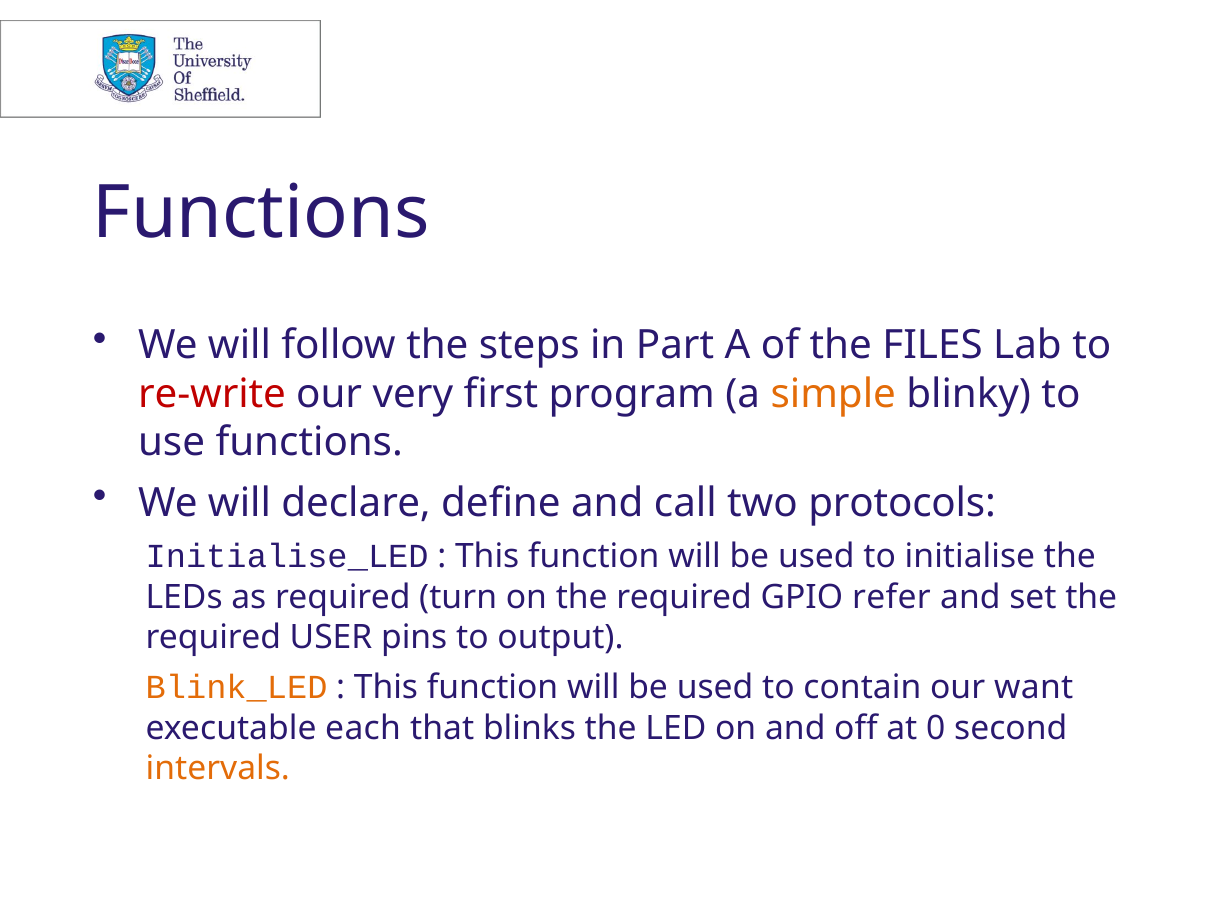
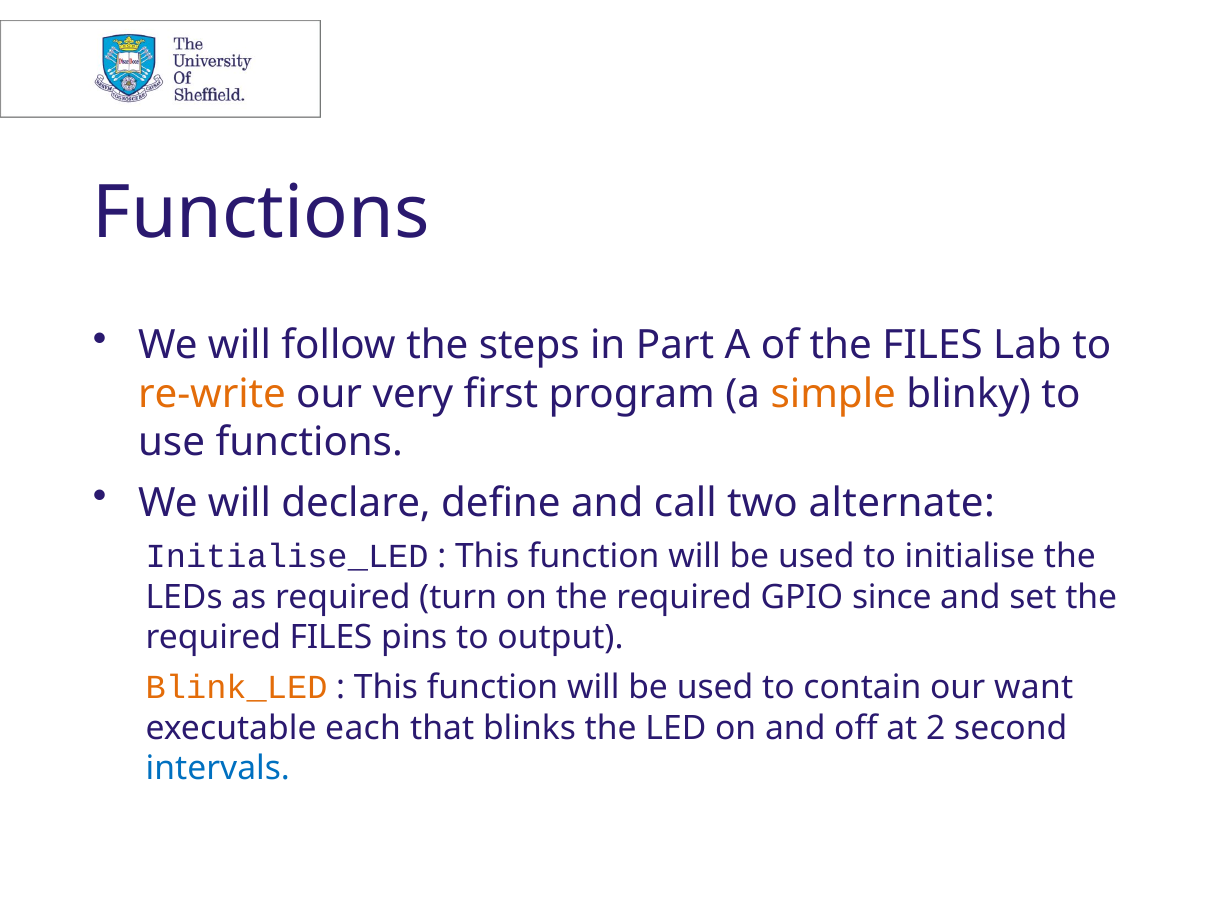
re-write colour: red -> orange (212, 394)
protocols: protocols -> alternate (902, 503)
refer: refer -> since (892, 597)
required USER: USER -> FILES (331, 638)
0: 0 -> 2 (936, 728)
intervals colour: orange -> blue (218, 769)
